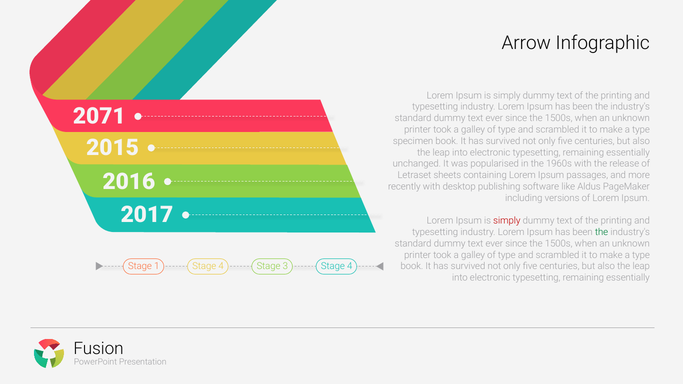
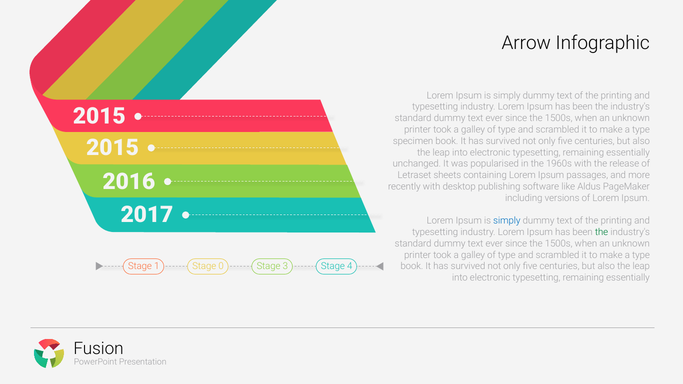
2071: 2071 -> 2015 (99, 116)
simply colour: red -> blue (507, 221)
4: 4 -> 0 (221, 266)
